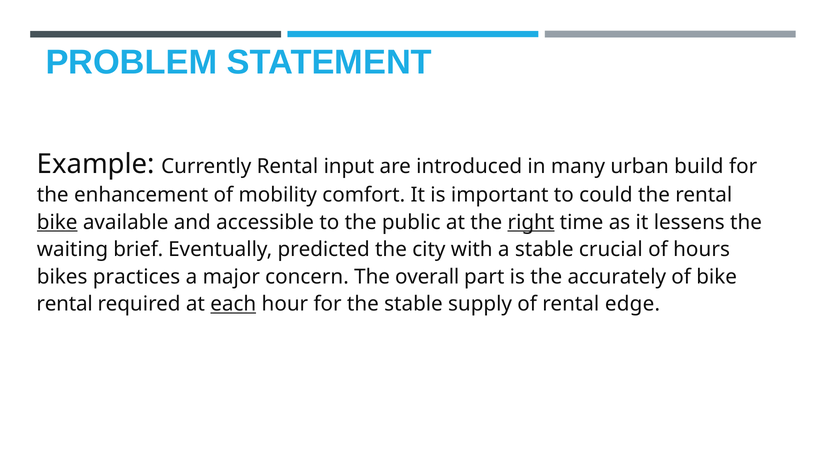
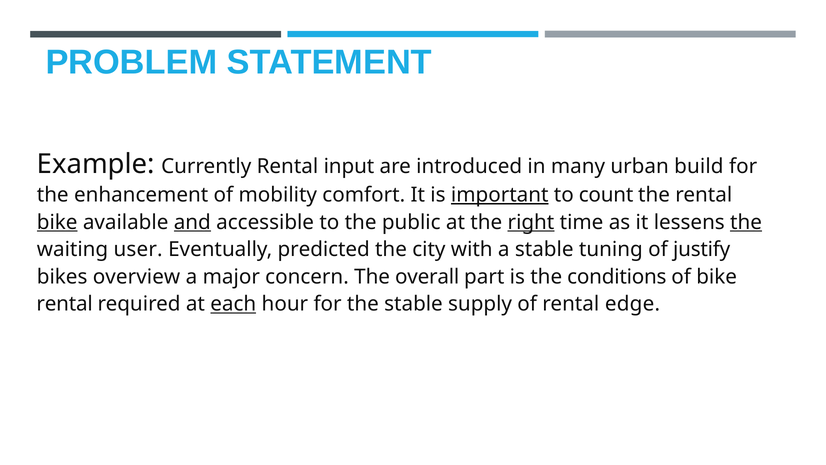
important underline: none -> present (500, 195)
could: could -> count (606, 195)
and underline: none -> present (192, 222)
the underline: none -> present (746, 222)
brief: brief -> user (138, 249)
crucial: crucial -> tuning (611, 249)
hours: hours -> justify (702, 249)
practices: practices -> overview (137, 277)
accurately: accurately -> conditions (617, 277)
